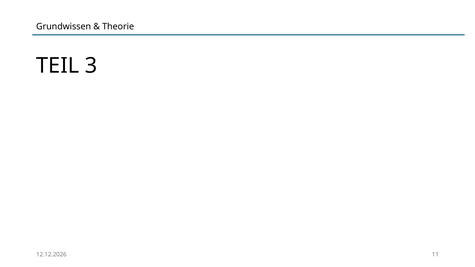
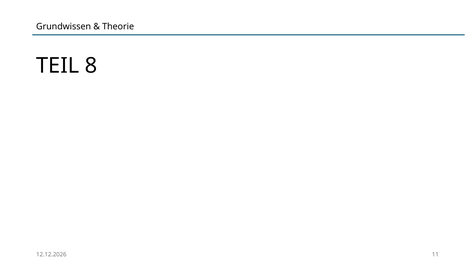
3: 3 -> 8 (91, 66)
